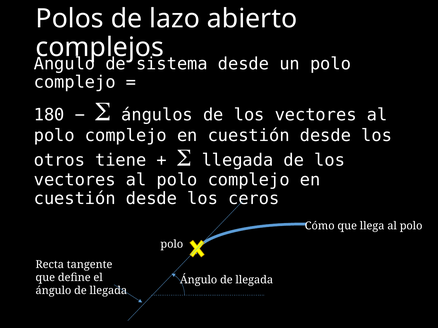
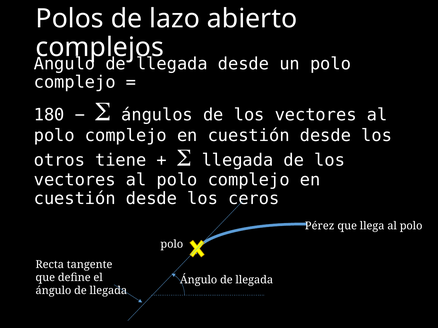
sistema: sistema -> llegada (172, 64)
Cómo: Cómo -> Pérez (320, 226)
